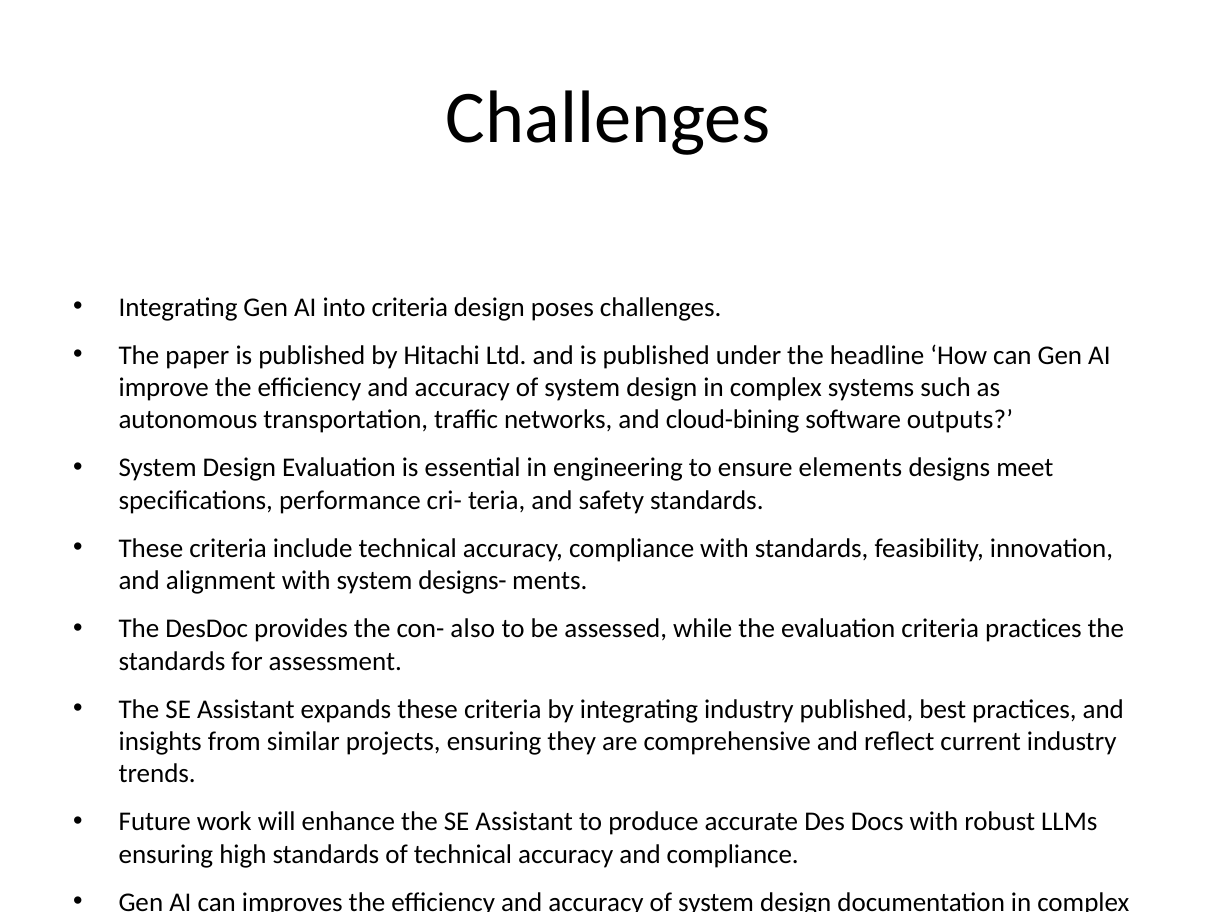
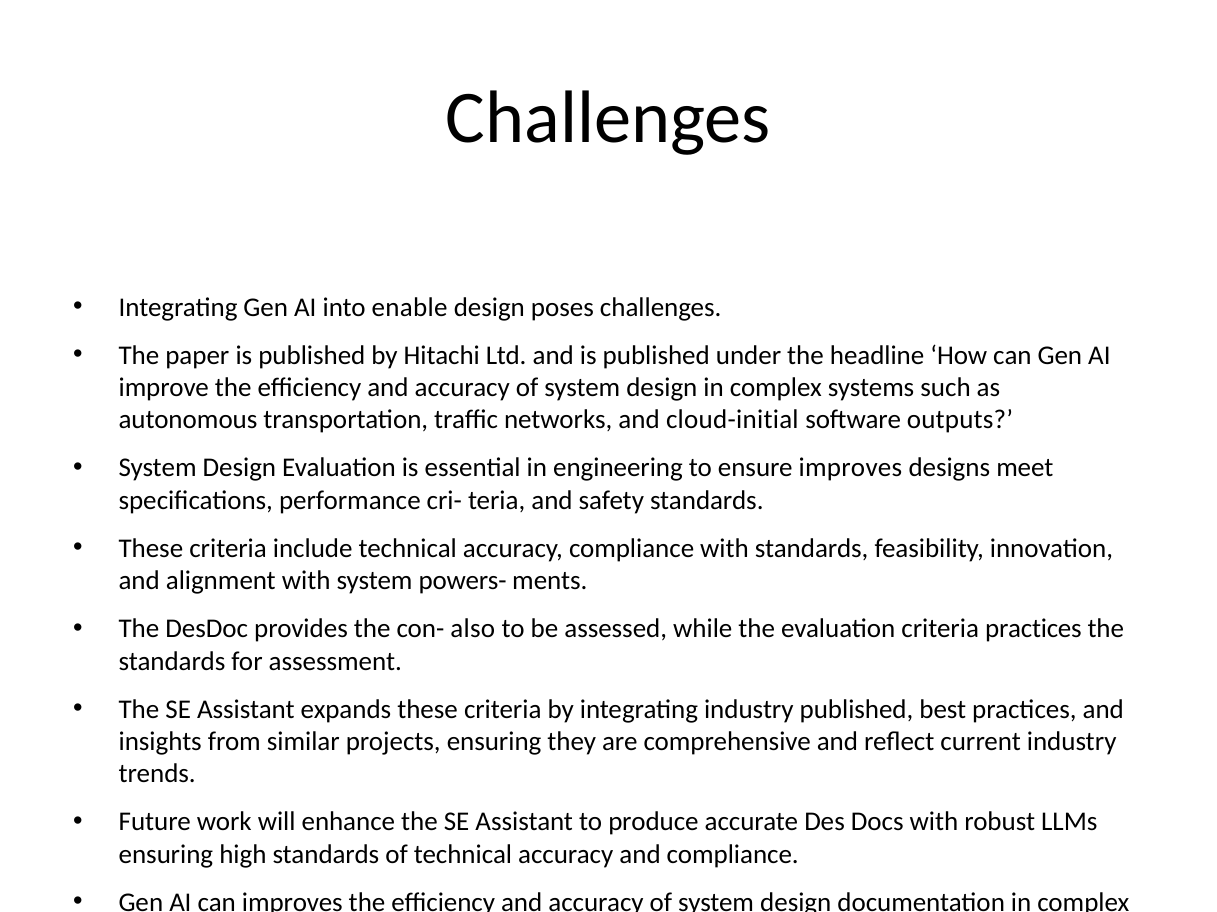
into criteria: criteria -> enable (410, 308)
cloud-bining: cloud-bining -> cloud-initial (732, 420)
ensure elements: elements -> improves (850, 468)
designs-: designs- -> powers- (463, 581)
